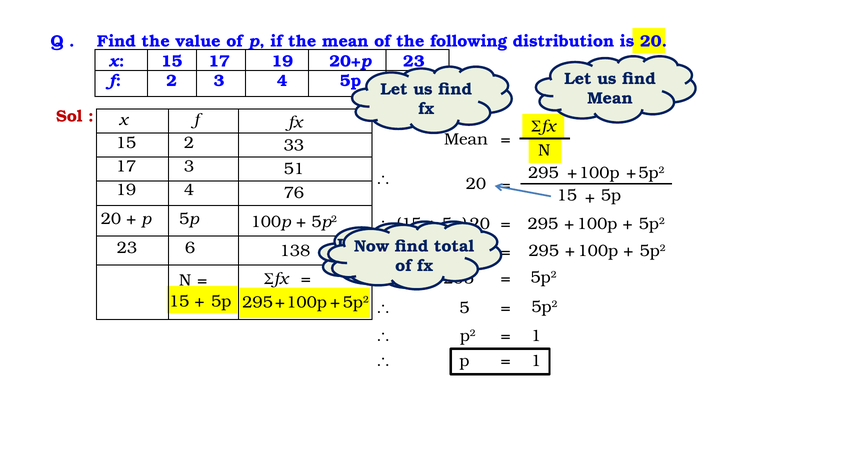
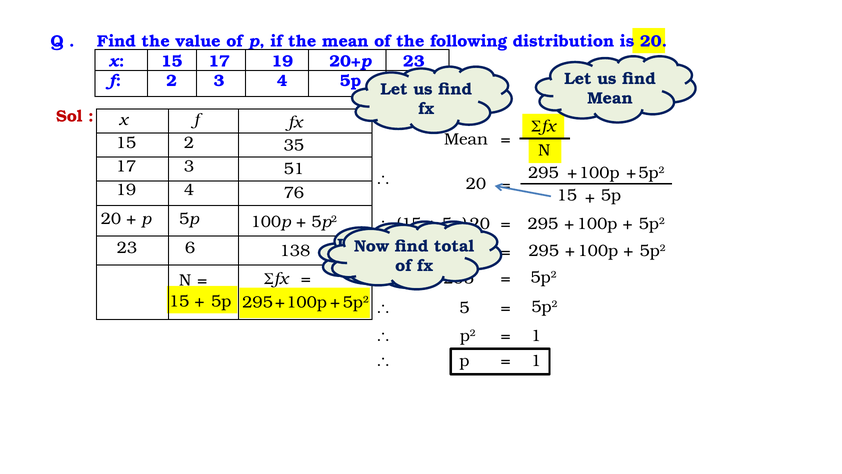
33: 33 -> 35 (294, 145)
